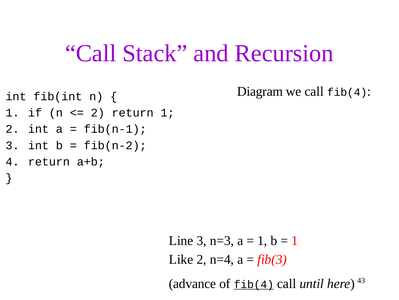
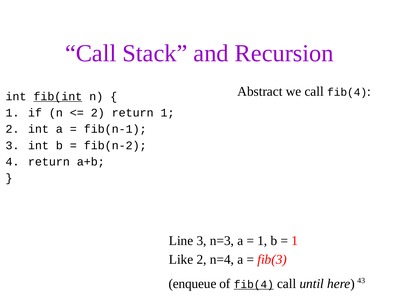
Diagram: Diagram -> Abstract (260, 91)
fib(int underline: none -> present (58, 96)
advance: advance -> enqueue (193, 283)
